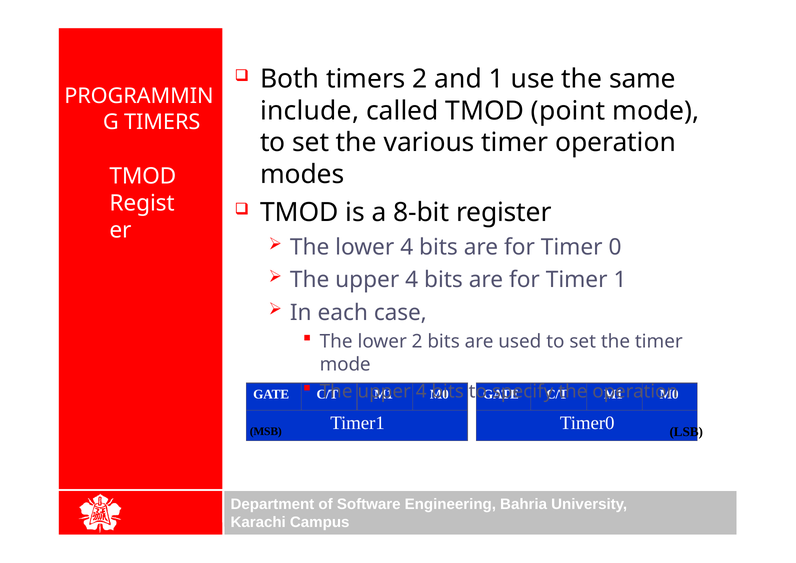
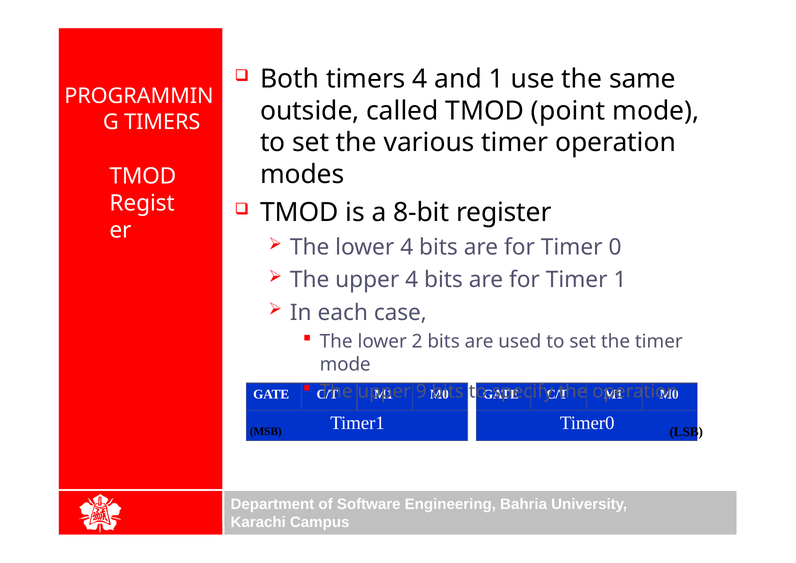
timers 2: 2 -> 4 (420, 79)
include: include -> outside (310, 111)
4: 4 -> 9 (421, 392)
